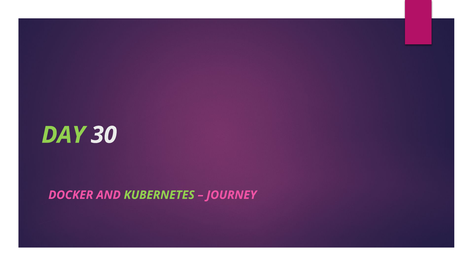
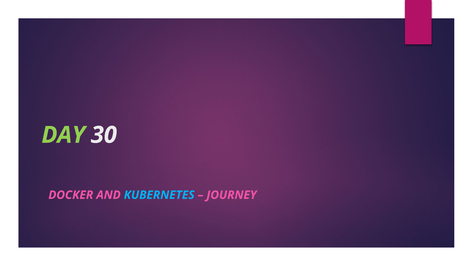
KUBERNETES colour: light green -> light blue (159, 195)
